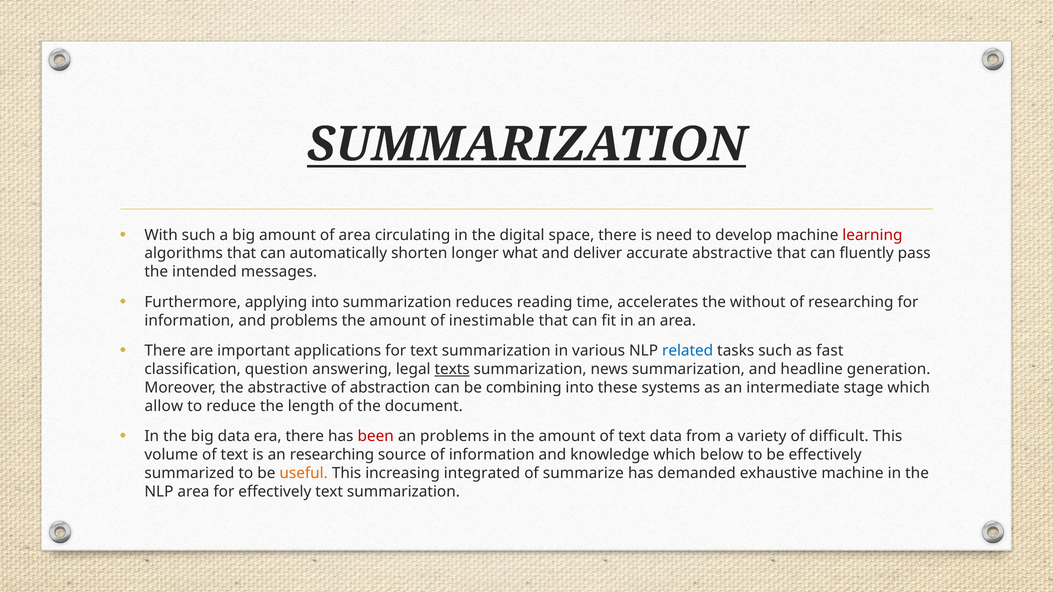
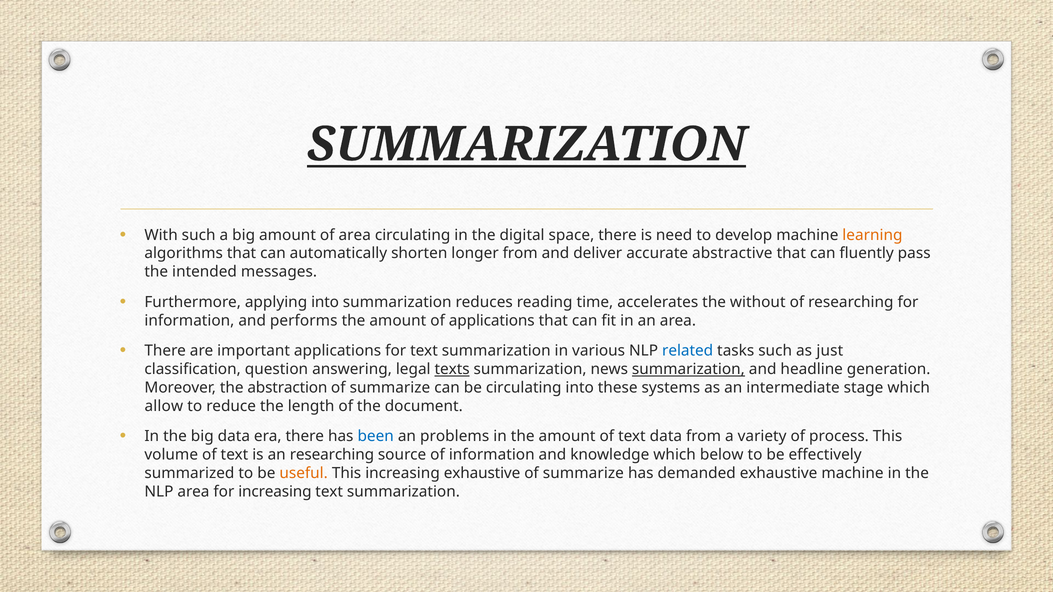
learning colour: red -> orange (872, 235)
longer what: what -> from (520, 254)
and problems: problems -> performs (304, 321)
of inestimable: inestimable -> applications (492, 321)
fast: fast -> just (830, 351)
summarization underline: none -> present (688, 369)
the abstractive: abstractive -> abstraction (287, 388)
abstraction: abstraction -> summarize (390, 388)
be combining: combining -> circulating (524, 388)
been colour: red -> blue (376, 437)
difficult: difficult -> process (839, 437)
increasing integrated: integrated -> exhaustive (482, 473)
for effectively: effectively -> increasing (275, 492)
